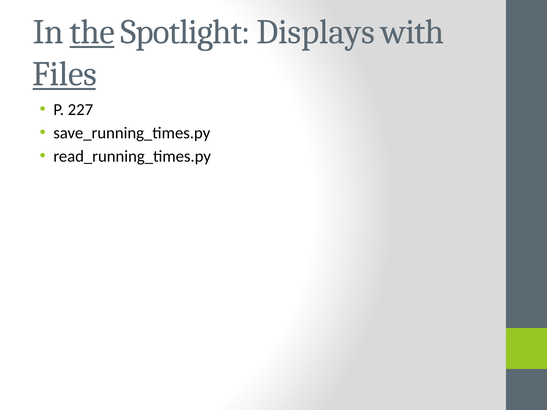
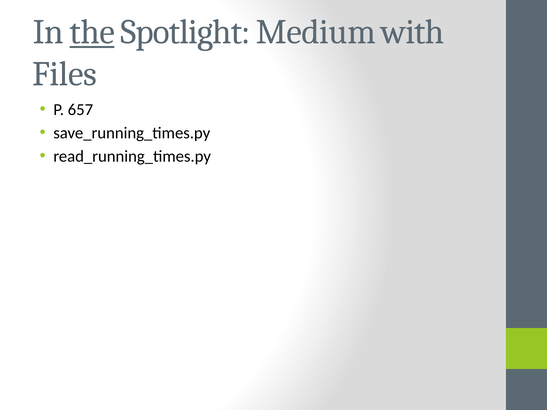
Displays: Displays -> Medium (316, 32)
Files underline: present -> none (64, 74)
227: 227 -> 657 (80, 110)
